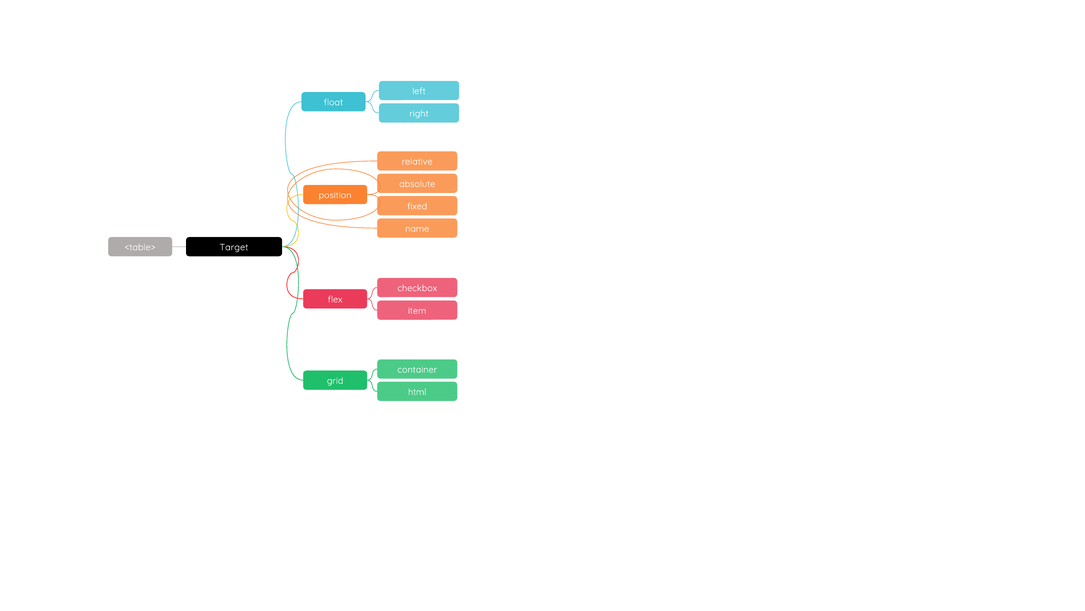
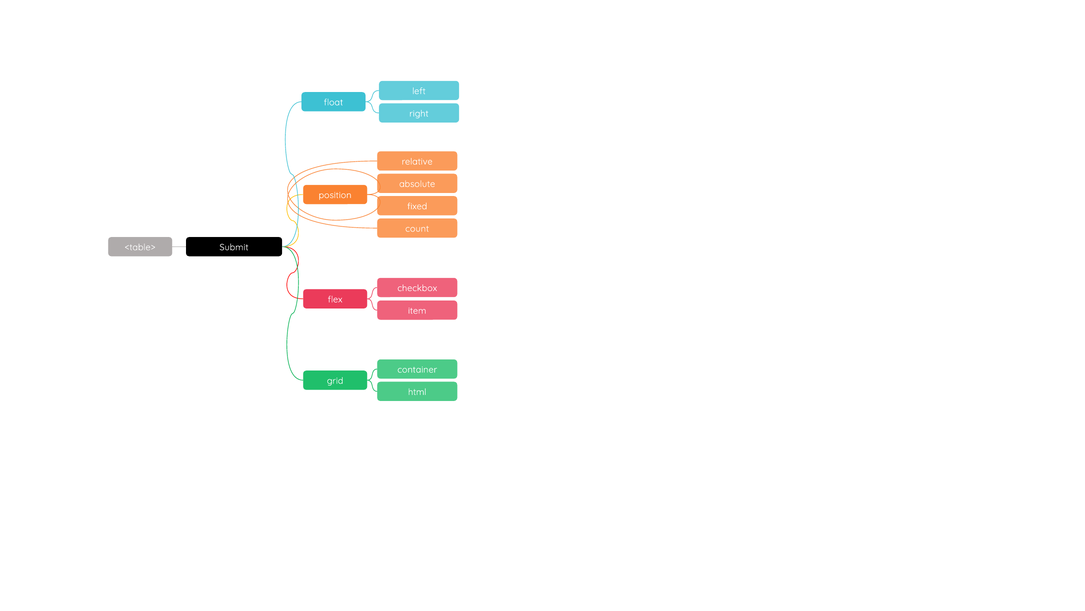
name: name -> count (417, 228)
Target: Target -> Submit (234, 247)
